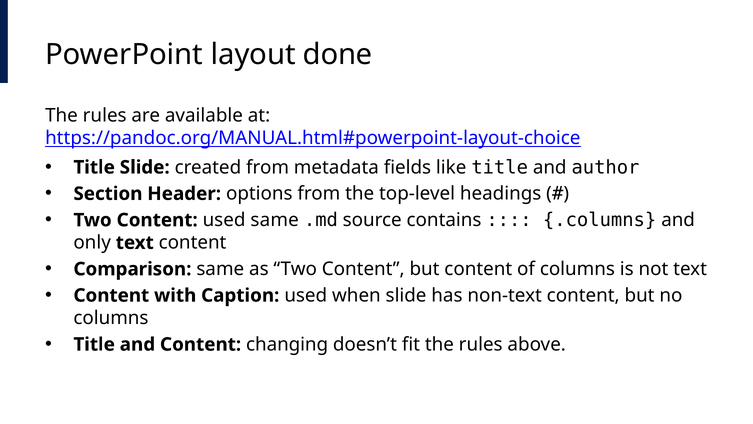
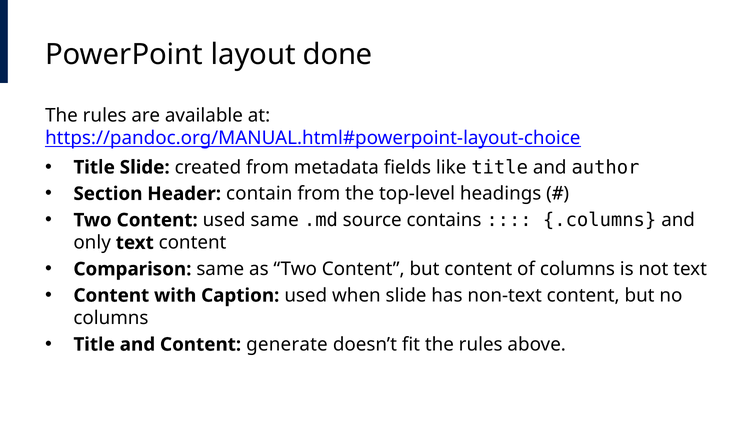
options: options -> contain (259, 194)
changing: changing -> generate (287, 344)
